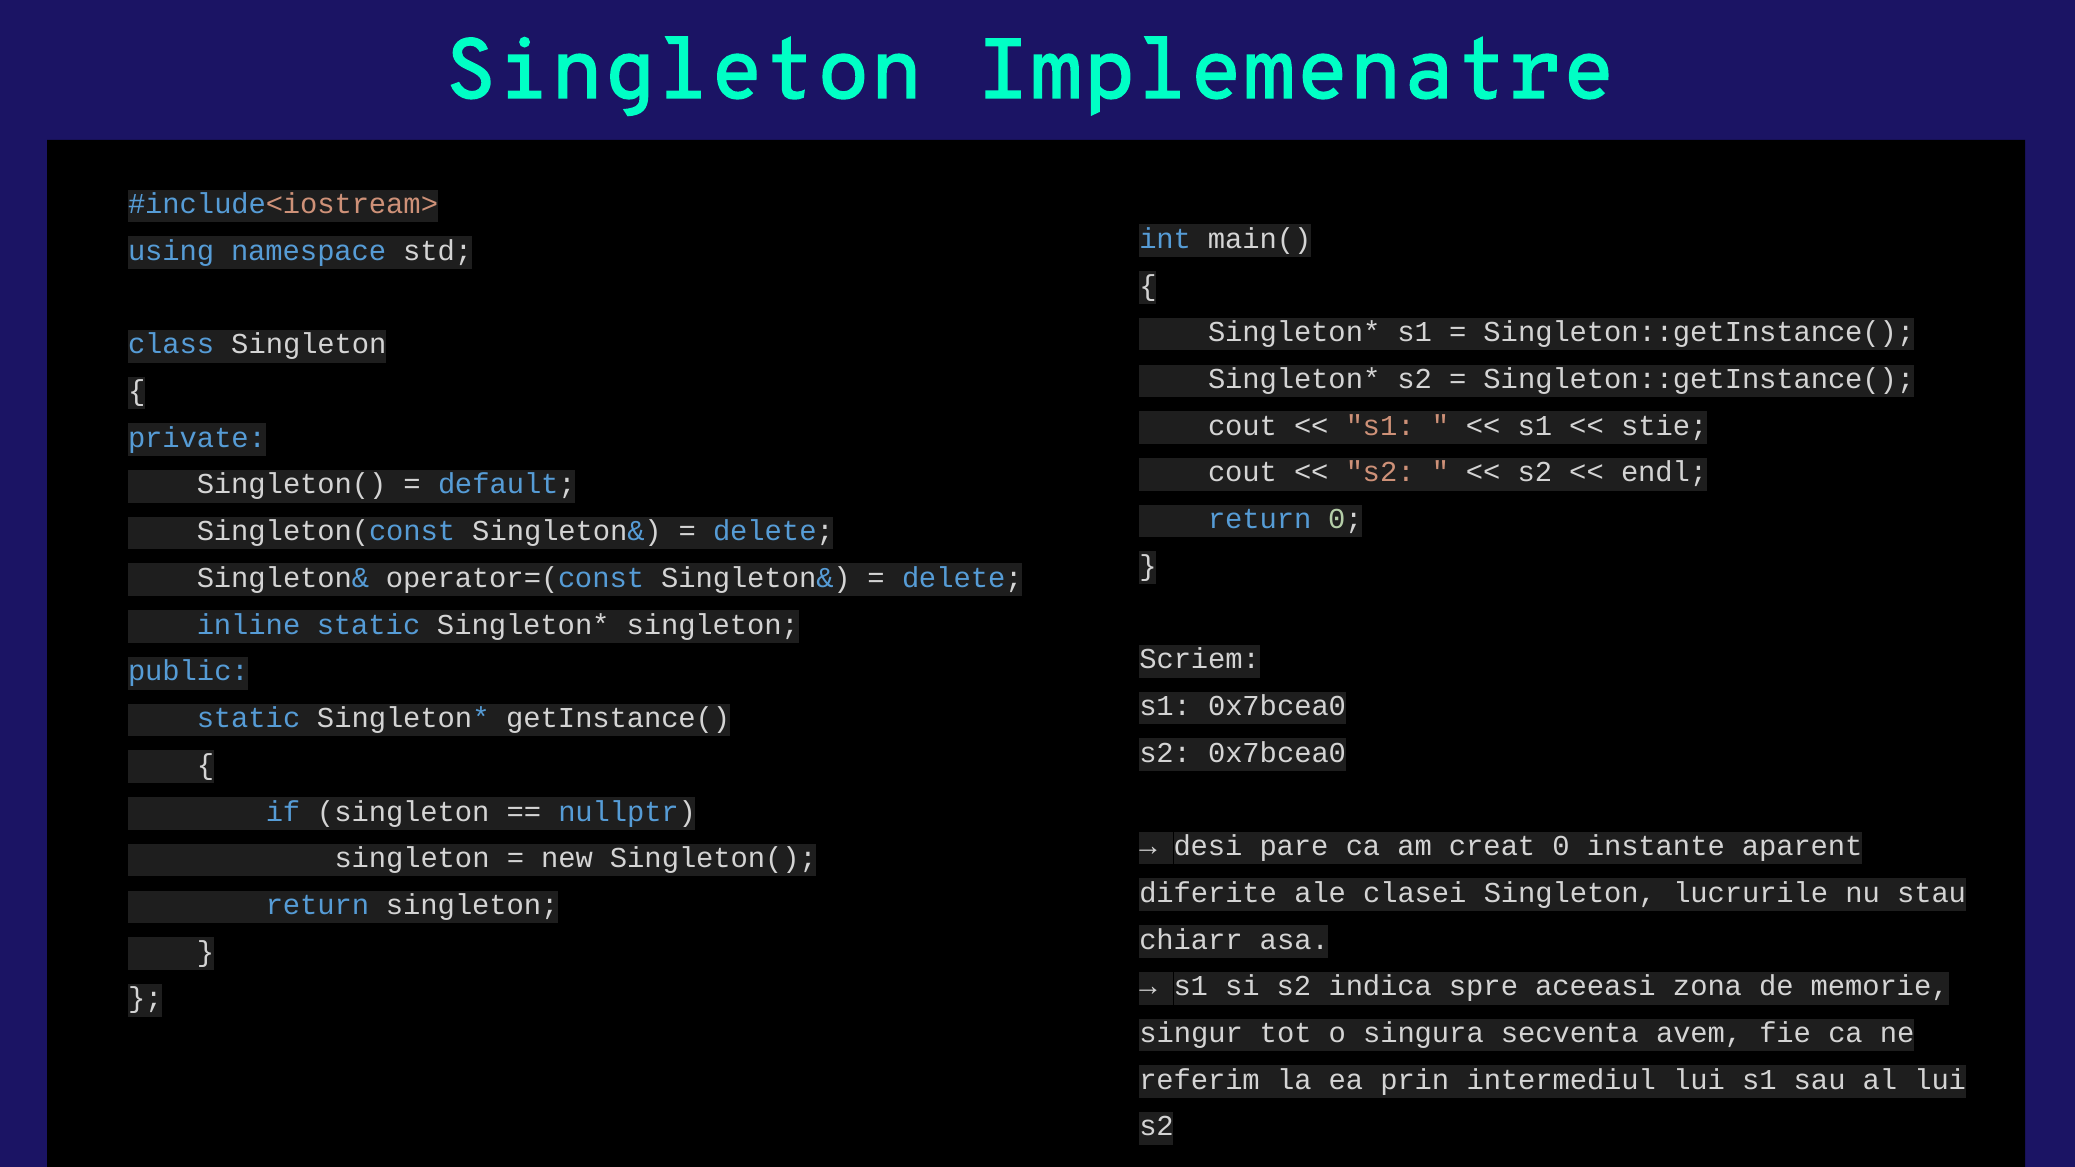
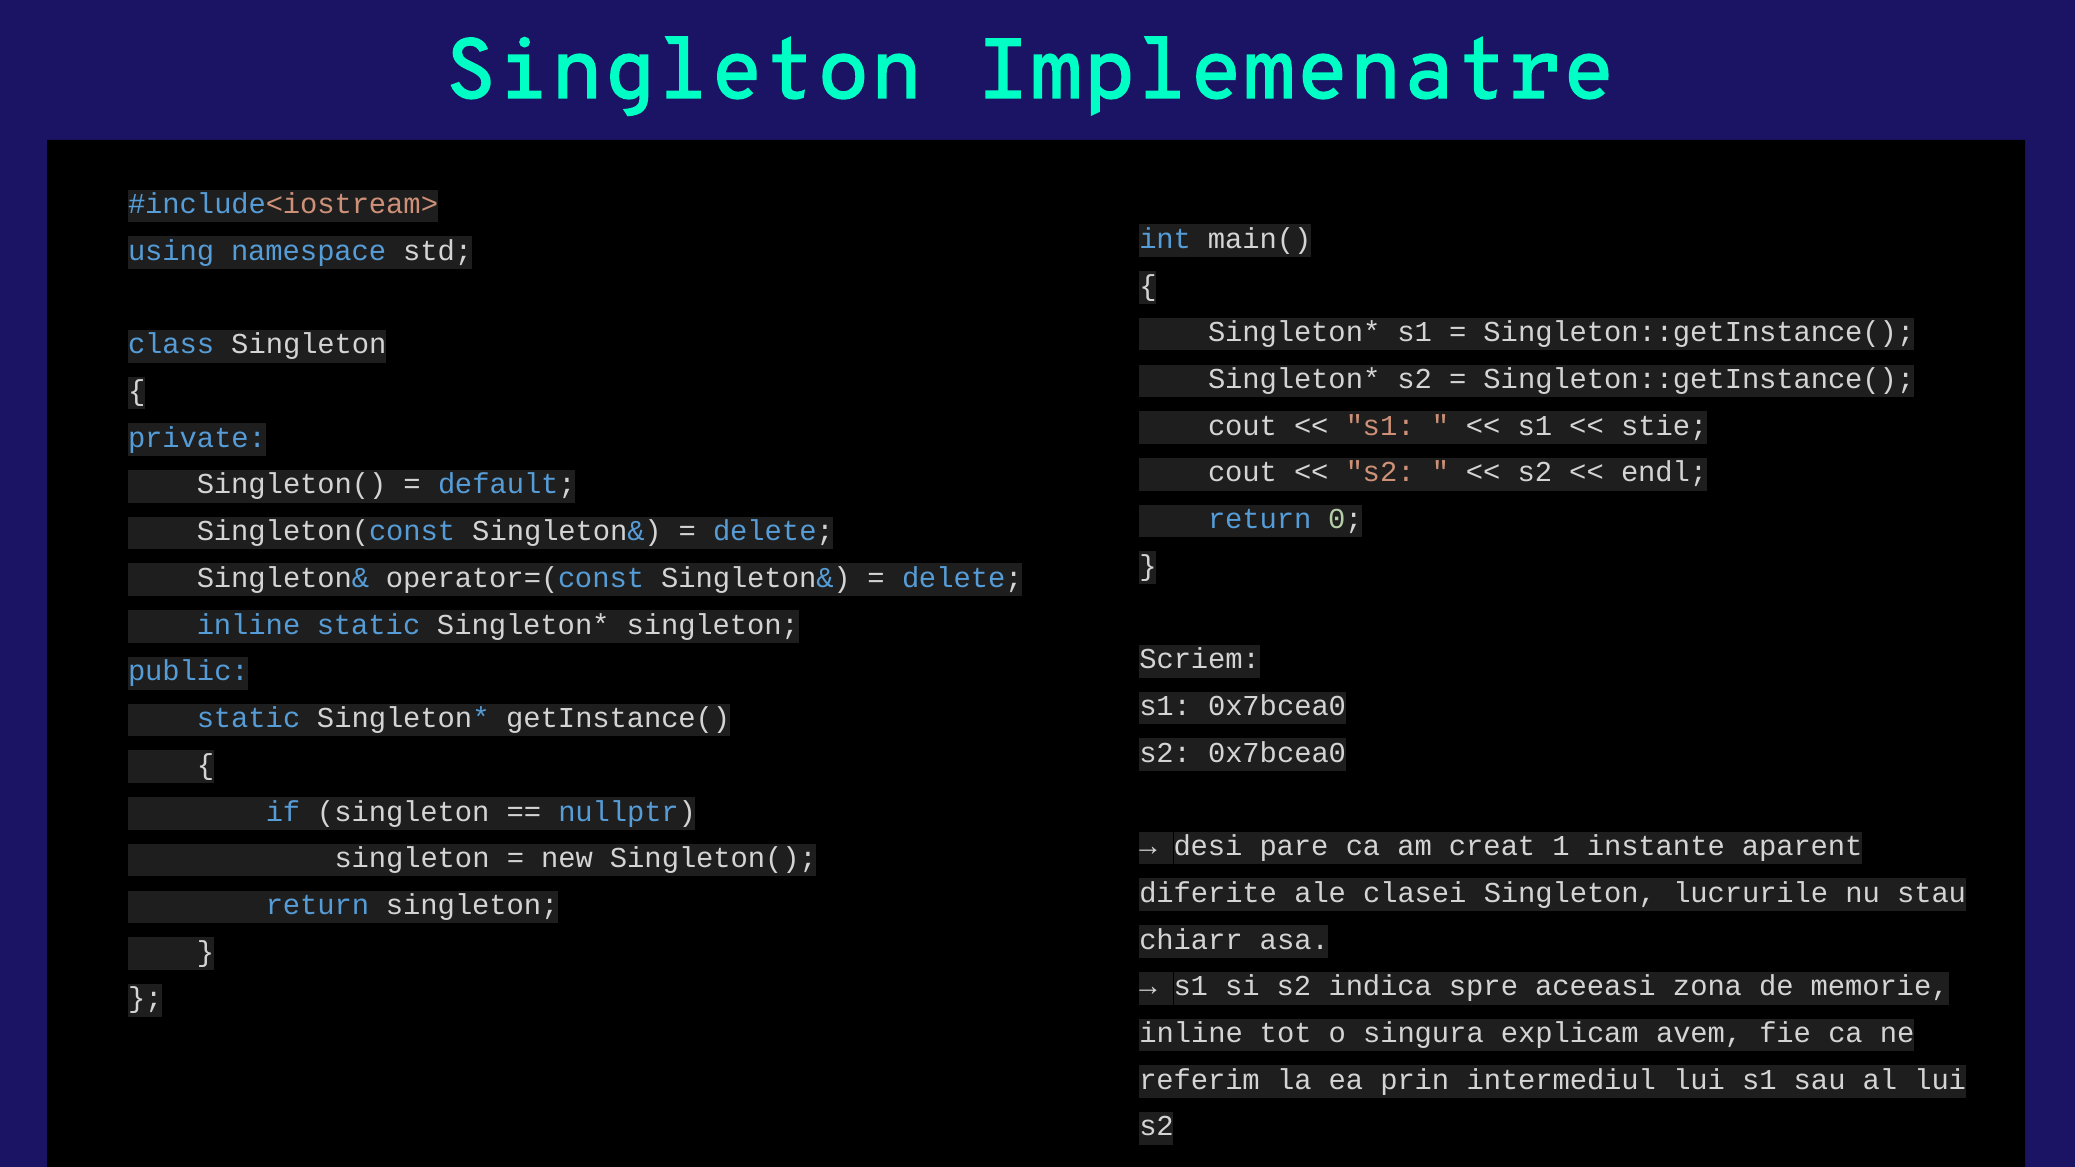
creat 0: 0 -> 1 (1561, 846)
singur: singur -> inline (1191, 1033)
secventa: secventa -> explicam (1570, 1033)
